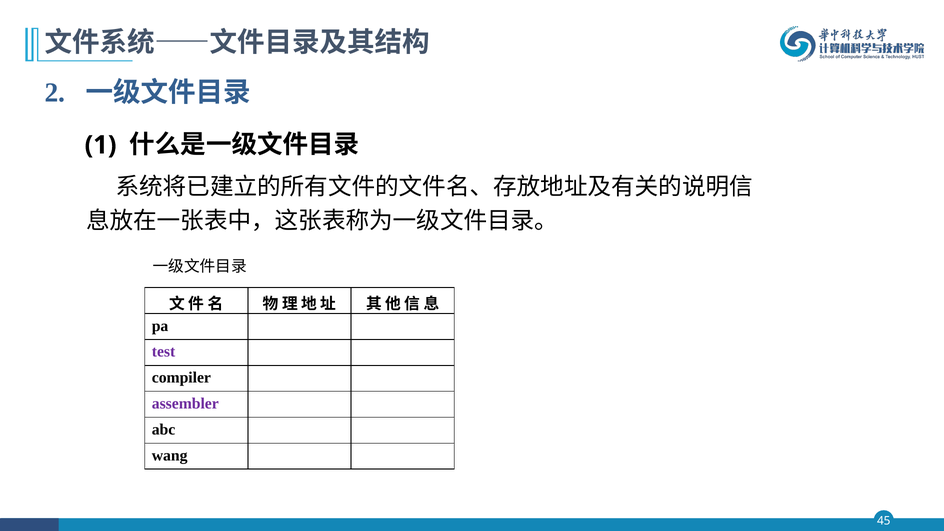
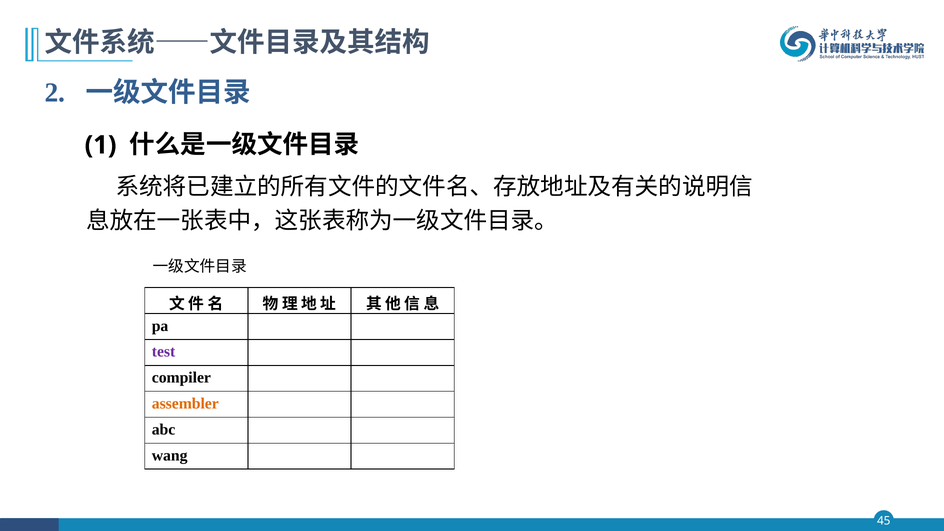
assembler colour: purple -> orange (185, 404)
